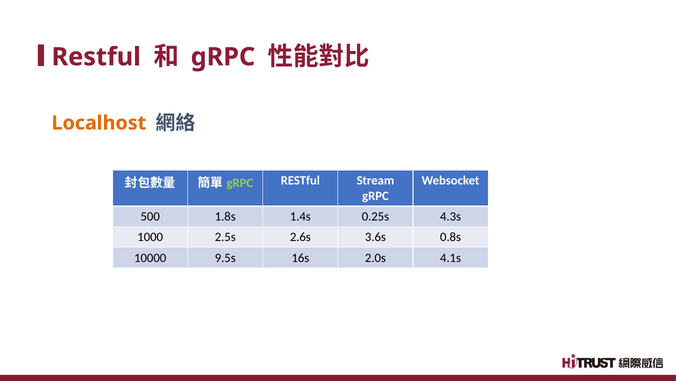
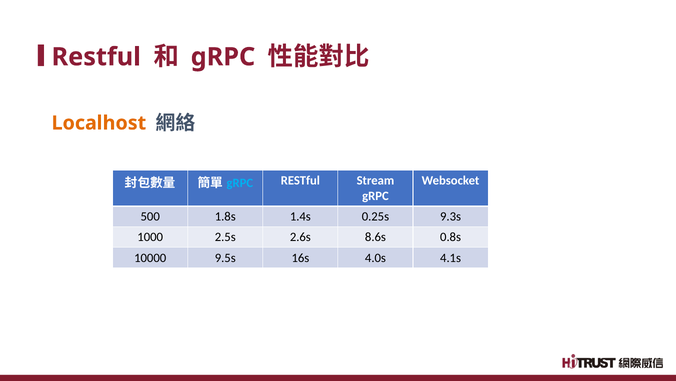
gRPC colour: light green -> light blue (240, 183)
4.3s: 4.3s -> 9.3s (451, 216)
3.6s: 3.6s -> 8.6s (375, 237)
2.0s: 2.0s -> 4.0s (375, 257)
